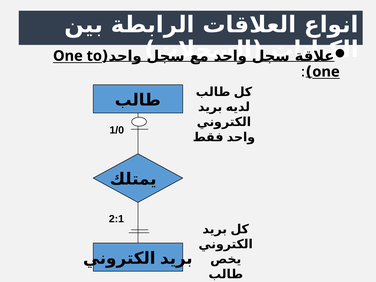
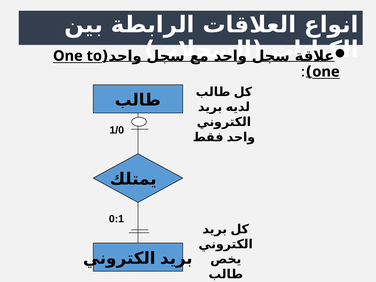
2:1: 2:1 -> 0:1 (116, 219)
